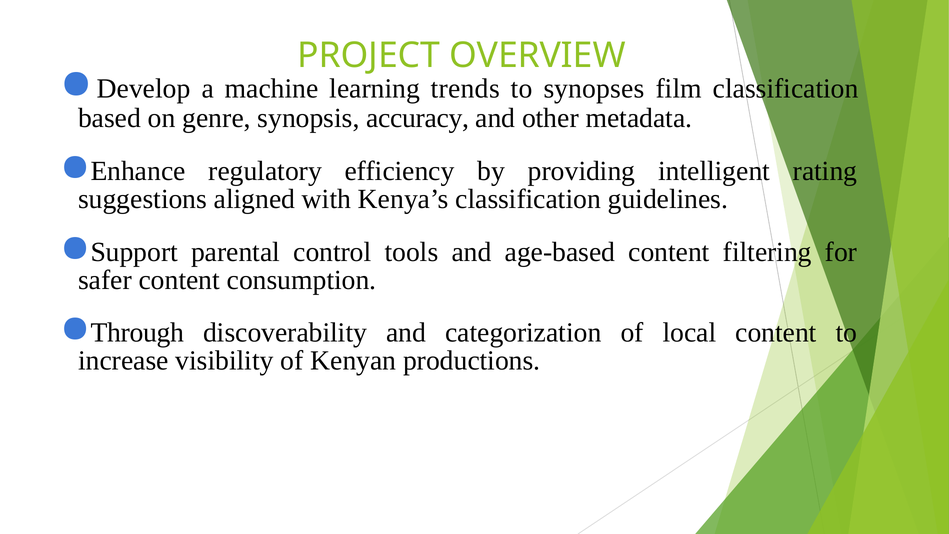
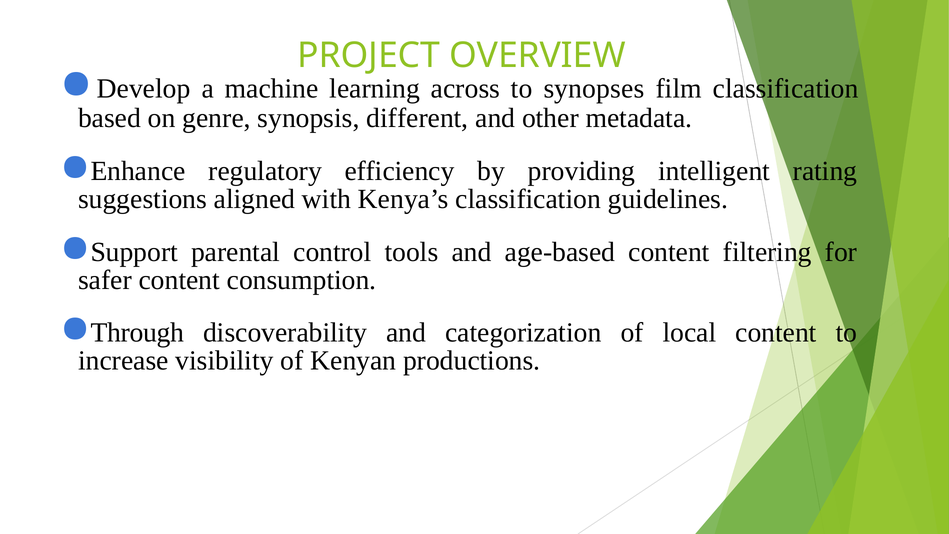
trends: trends -> across (466, 89)
accuracy: accuracy -> different (417, 118)
